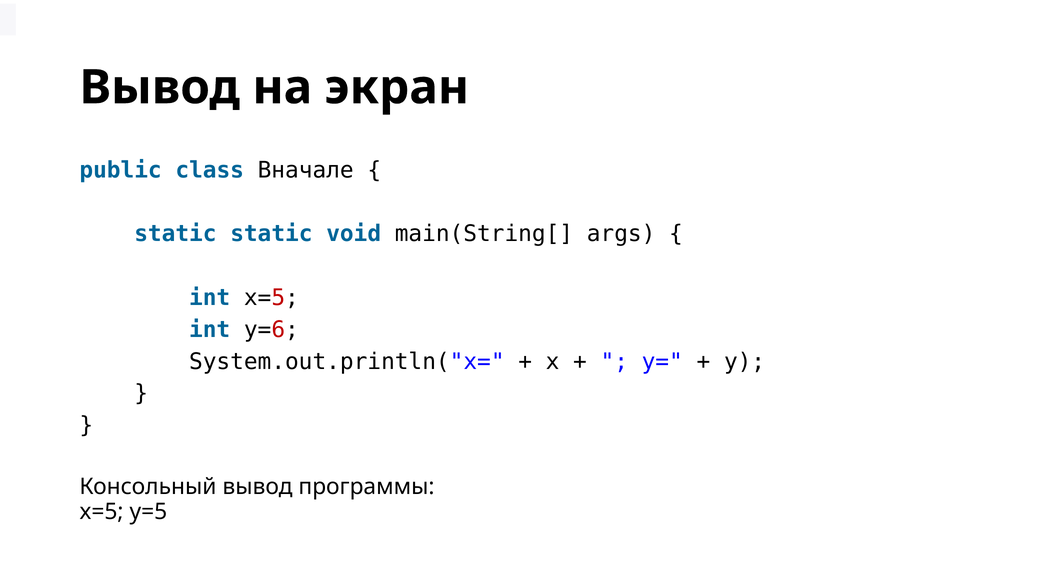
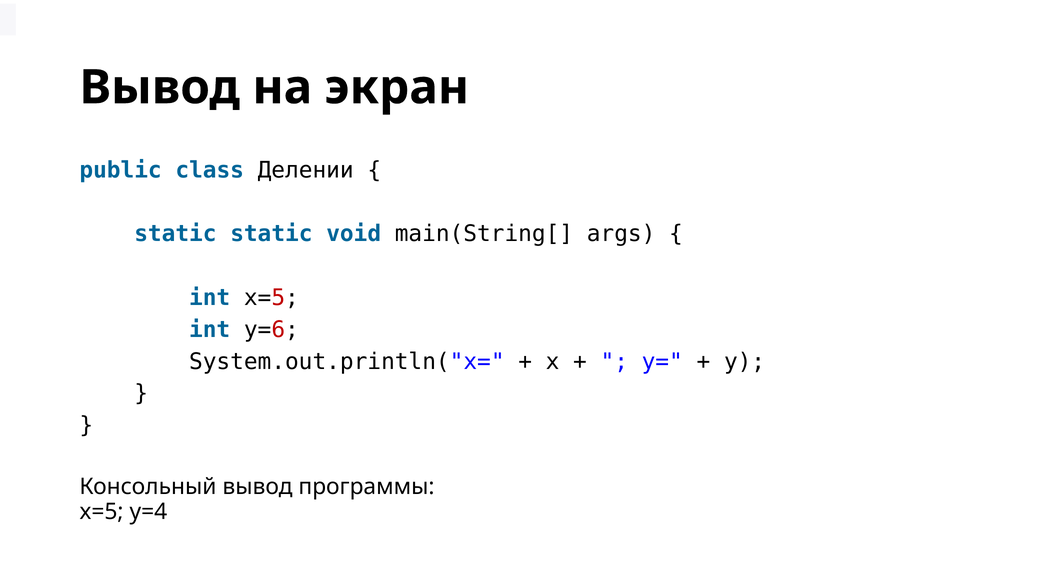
Вначале: Вначале -> Делении (306, 170)
y=5: y=5 -> y=4 (148, 512)
